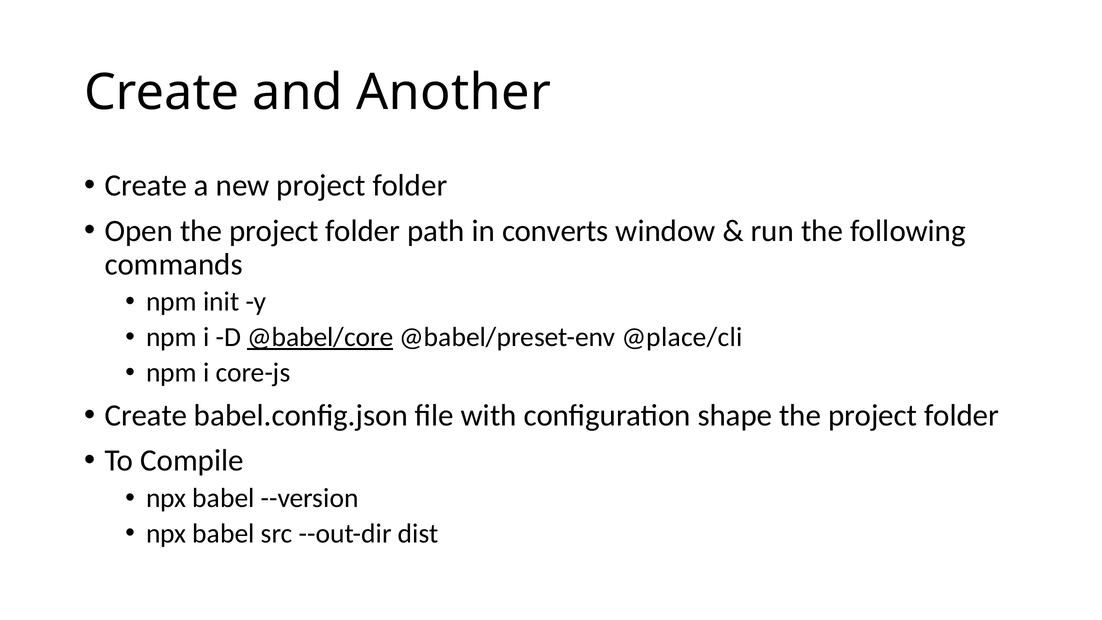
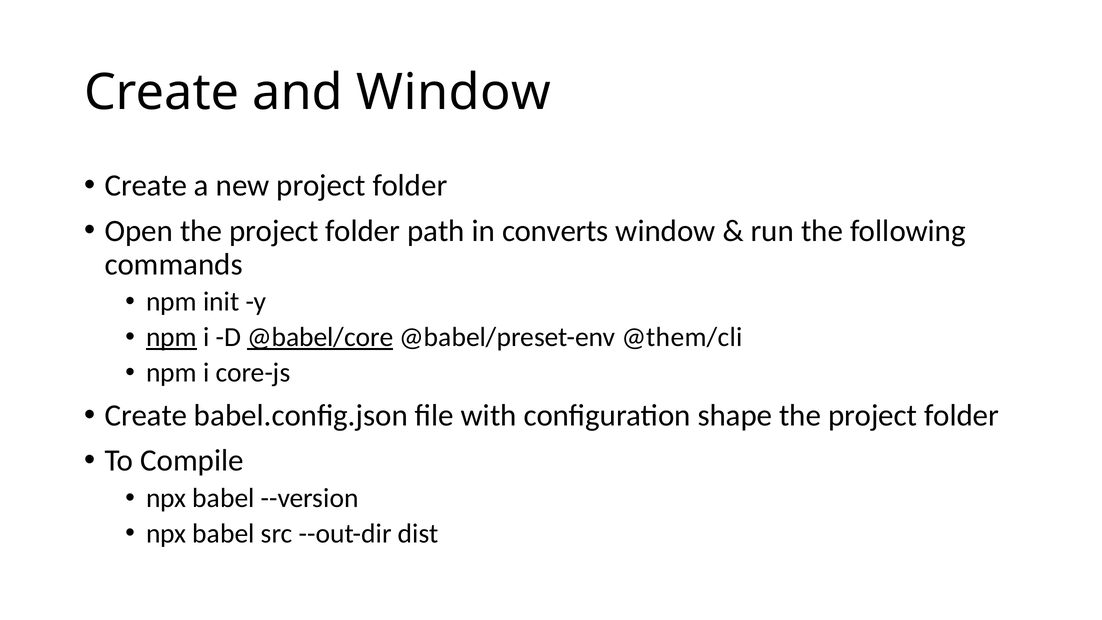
and Another: Another -> Window (454, 93)
npm underline: none -> present (171, 337)
@place/cli: @place/cli -> @them/cli (682, 337)
